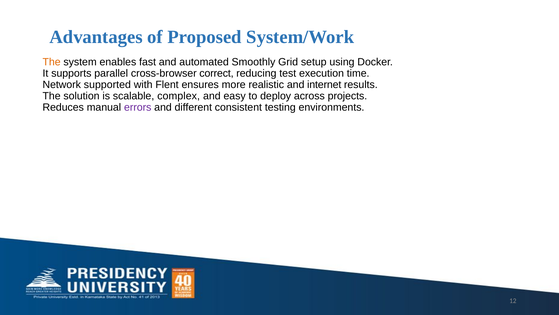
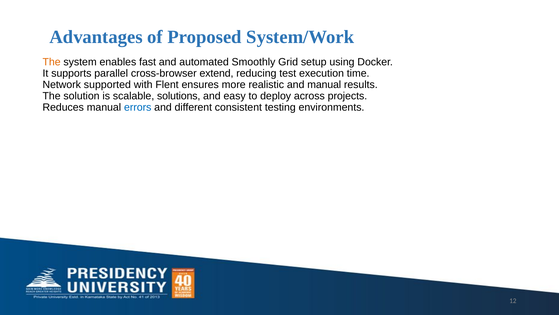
correct: correct -> extend (216, 73)
and internet: internet -> manual (324, 85)
complex: complex -> solutions (179, 96)
errors colour: purple -> blue (138, 107)
